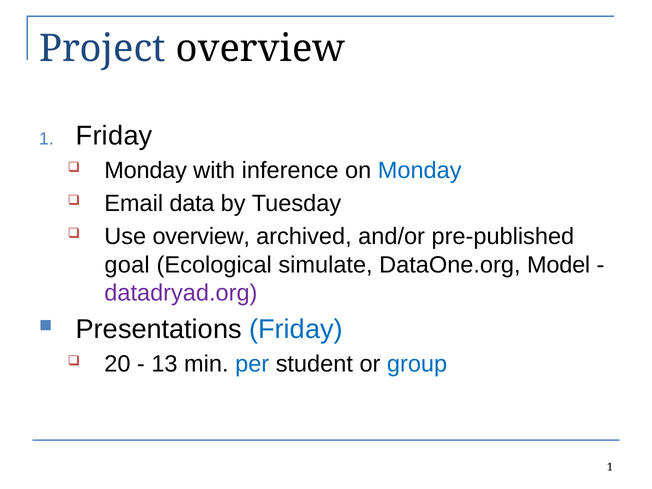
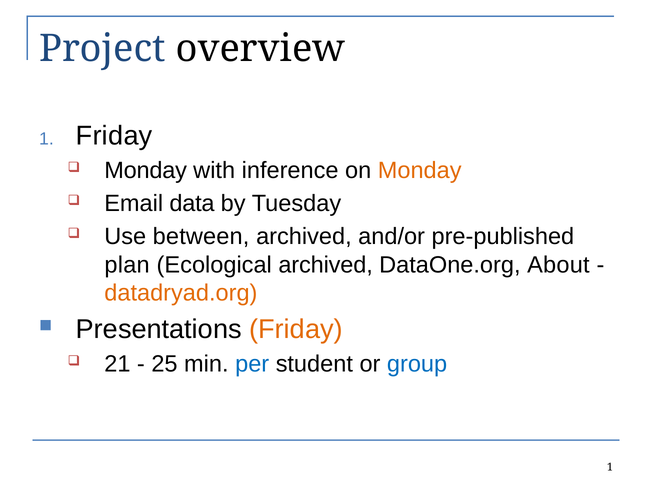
Monday colour: blue -> orange (420, 170)
Use overview: overview -> between (201, 237)
goal: goal -> plan (127, 265)
Ecological simulate: simulate -> archived (326, 265)
Model: Model -> About (558, 265)
datadryad.org colour: purple -> orange (181, 293)
Friday colour: blue -> orange (296, 329)
20: 20 -> 21 (117, 364)
13: 13 -> 25 (164, 364)
